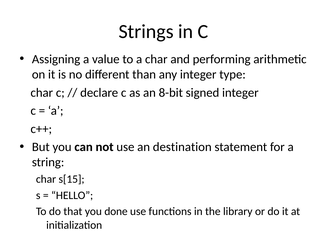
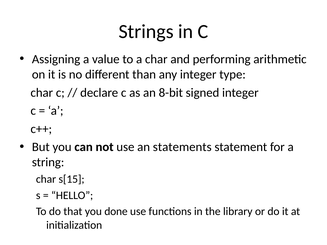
destination: destination -> statements (182, 147)
